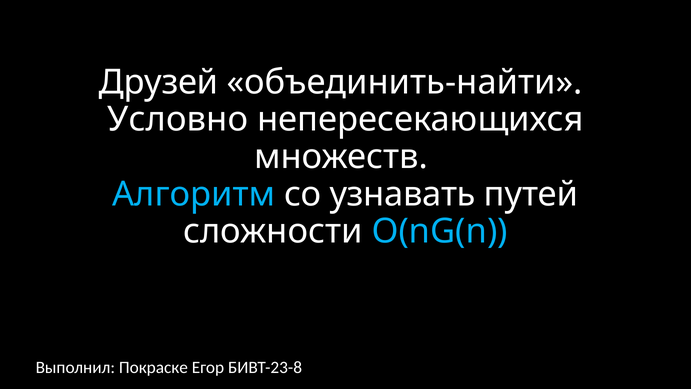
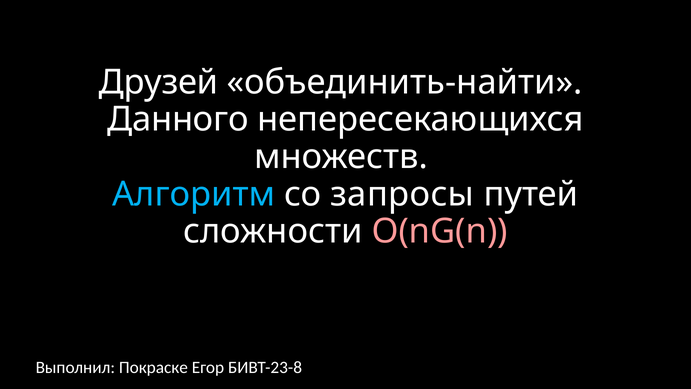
Условно: Условно -> Данного (178, 119)
узнавать: узнавать -> запросы (402, 194)
O(nG(n colour: light blue -> pink (440, 231)
